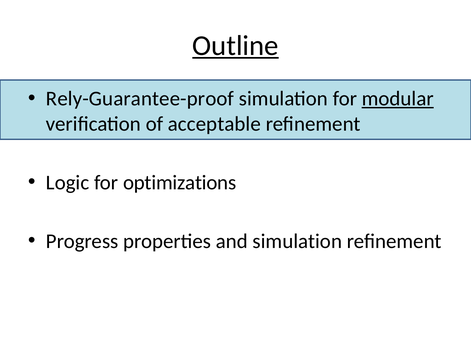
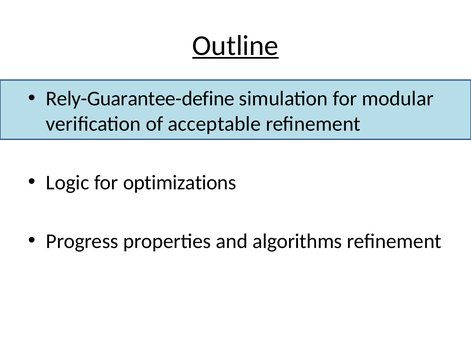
Rely-Guarantee-proof: Rely-Guarantee-proof -> Rely-Guarantee-define (140, 99)
modular underline: present -> none (398, 99)
and simulation: simulation -> algorithms (297, 241)
